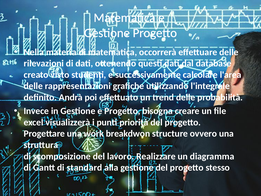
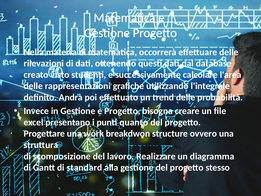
visualizzerà: visualizzerà -> presentano (68, 122)
priorità: priorità -> quanto (134, 122)
